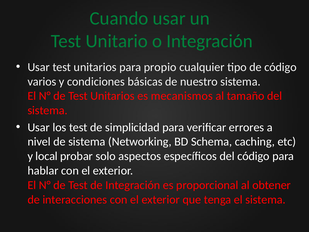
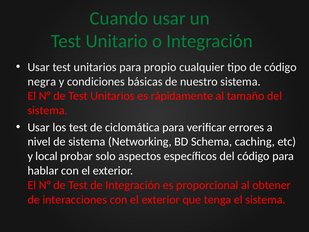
varios: varios -> negra (42, 81)
mecanismos: mecanismos -> rápidamente (182, 96)
simplicidad: simplicidad -> ciclomática (132, 127)
